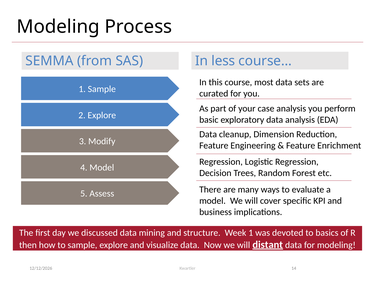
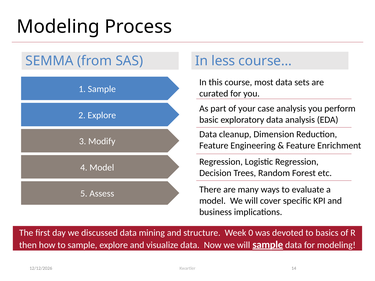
Week 1: 1 -> 0 (251, 233)
will distant: distant -> sample (268, 245)
